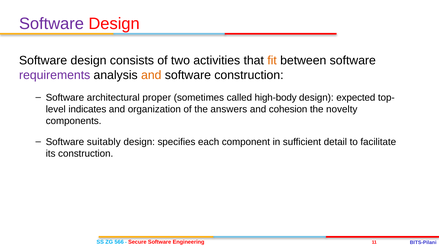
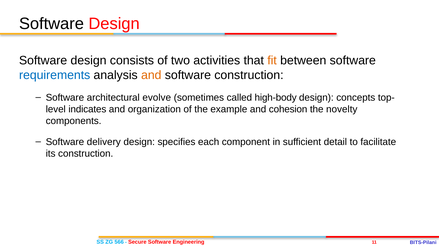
Software colour: purple -> black (51, 24)
requirements colour: purple -> blue (55, 75)
proper: proper -> evolve (157, 97)
expected: expected -> concepts (356, 97)
answers: answers -> example (229, 109)
suitably: suitably -> delivery (104, 142)
